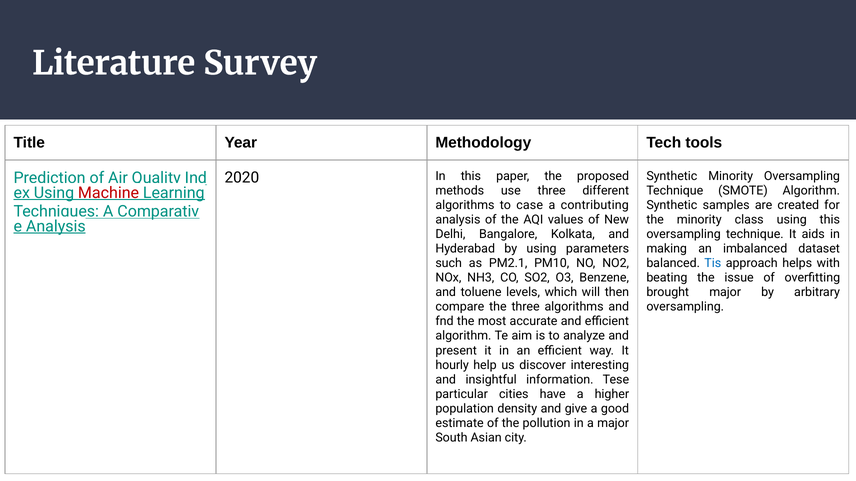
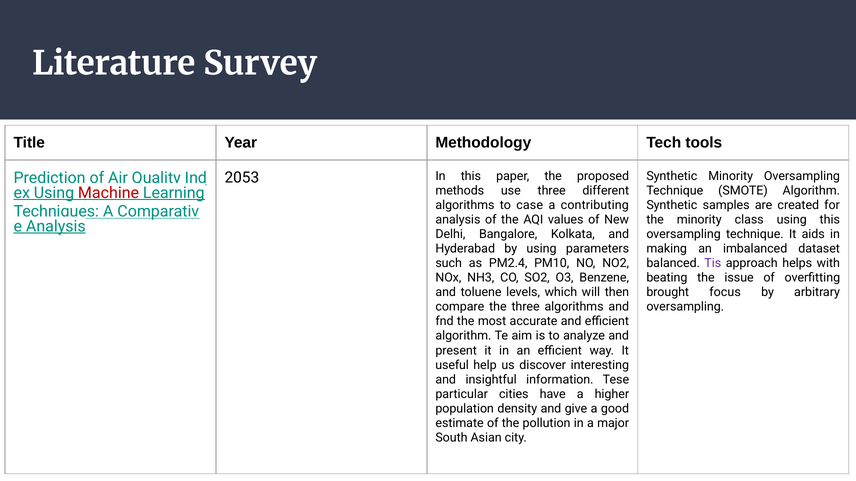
2020: 2020 -> 2053 (242, 178)
PM2.1: PM2.1 -> PM2.4 (508, 263)
Tis colour: blue -> purple (713, 263)
brought major: major -> focus (725, 293)
hourly: hourly -> useful (452, 365)
